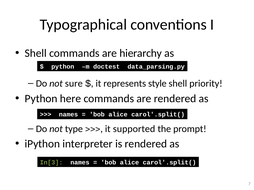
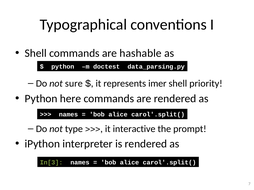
hierarchy: hierarchy -> hashable (141, 53)
style: style -> imer (157, 84)
supported: supported -> interactive (134, 129)
